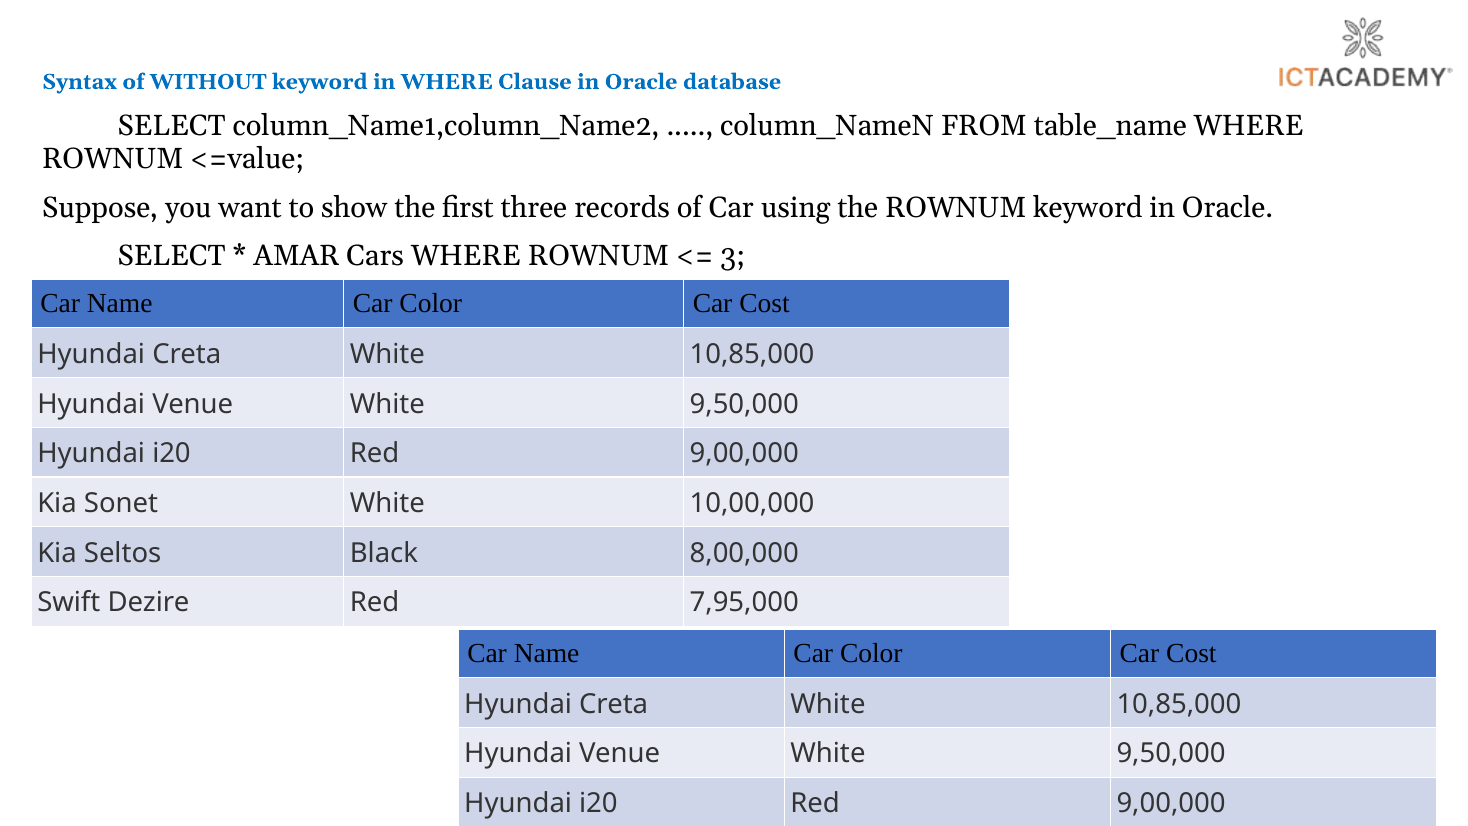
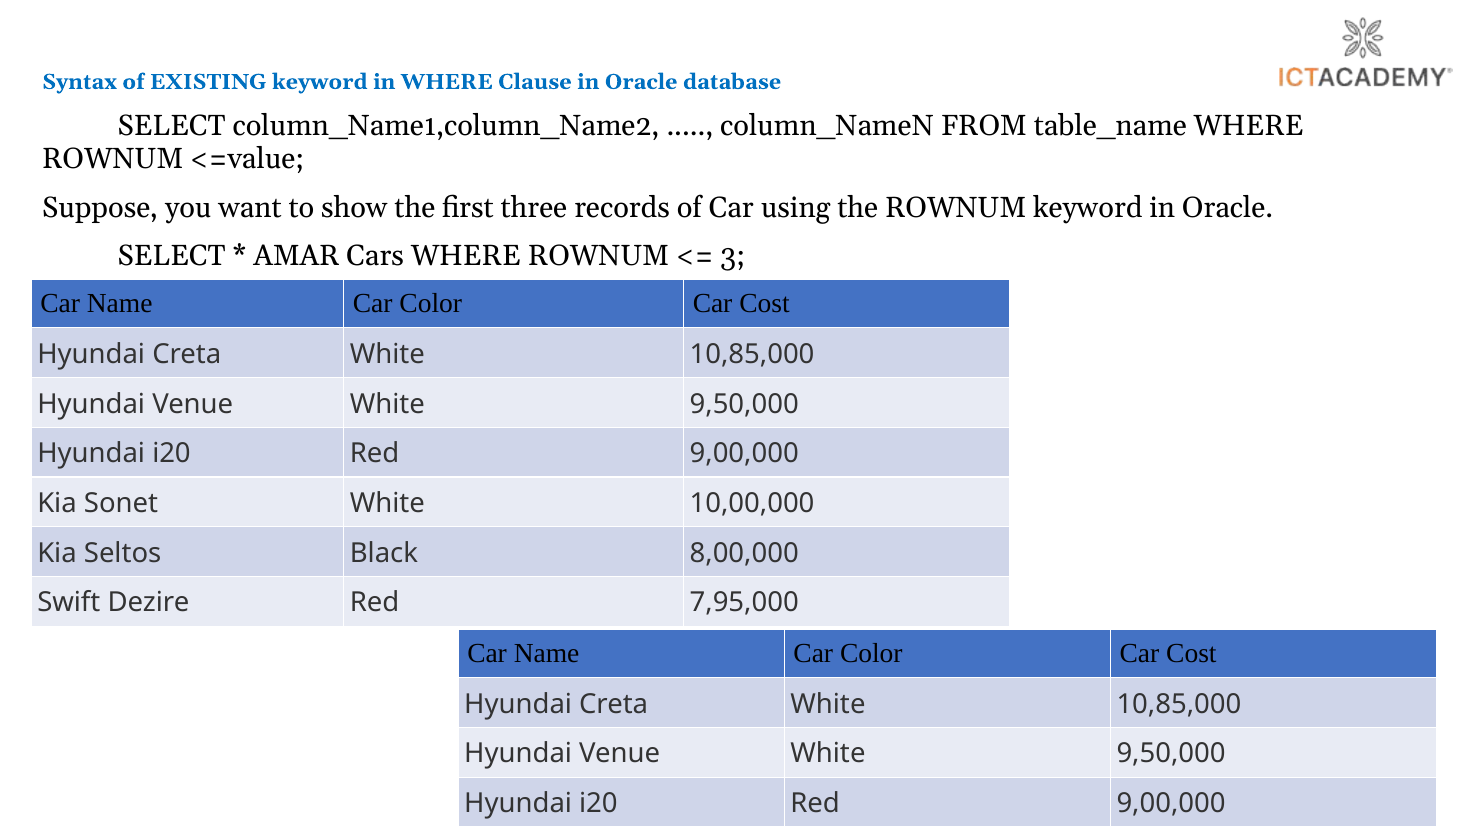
WITHOUT: WITHOUT -> EXISTING (208, 82)
